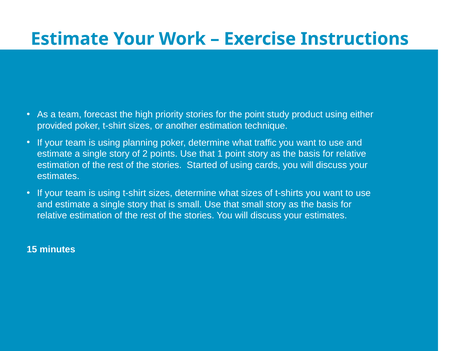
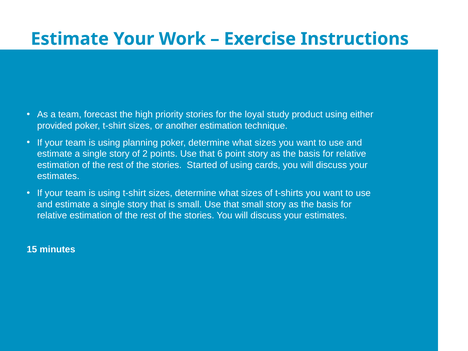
the point: point -> loyal (255, 115)
poker determine what traffic: traffic -> sizes (265, 143)
1: 1 -> 6 (220, 154)
